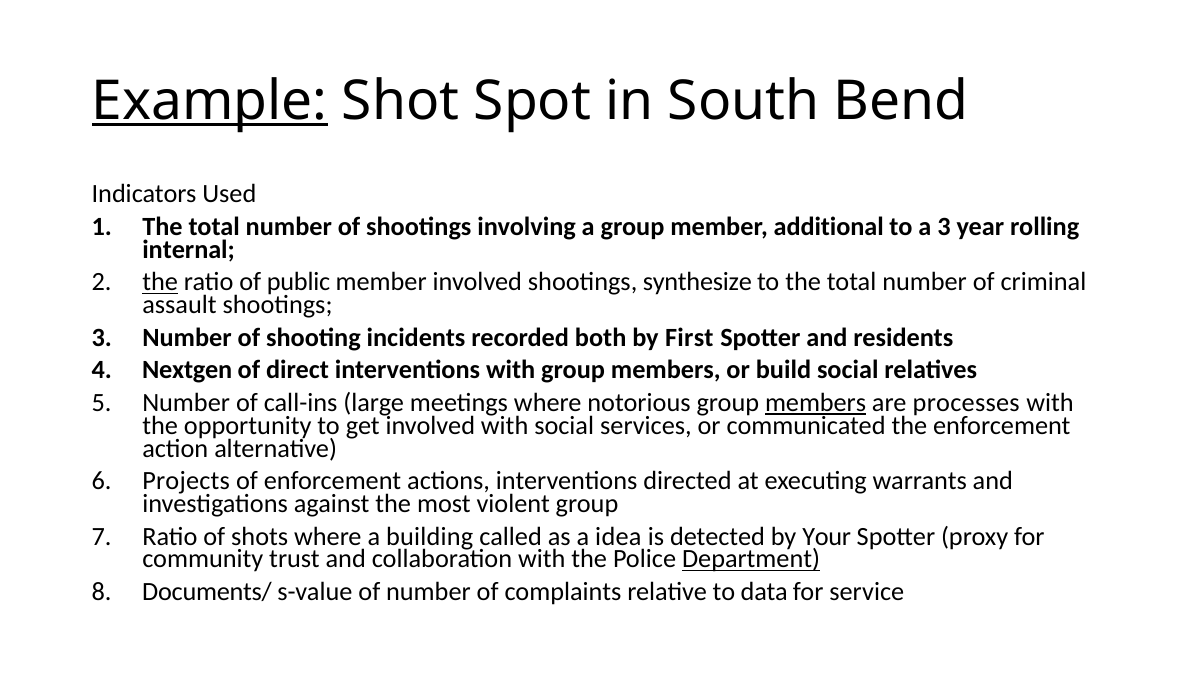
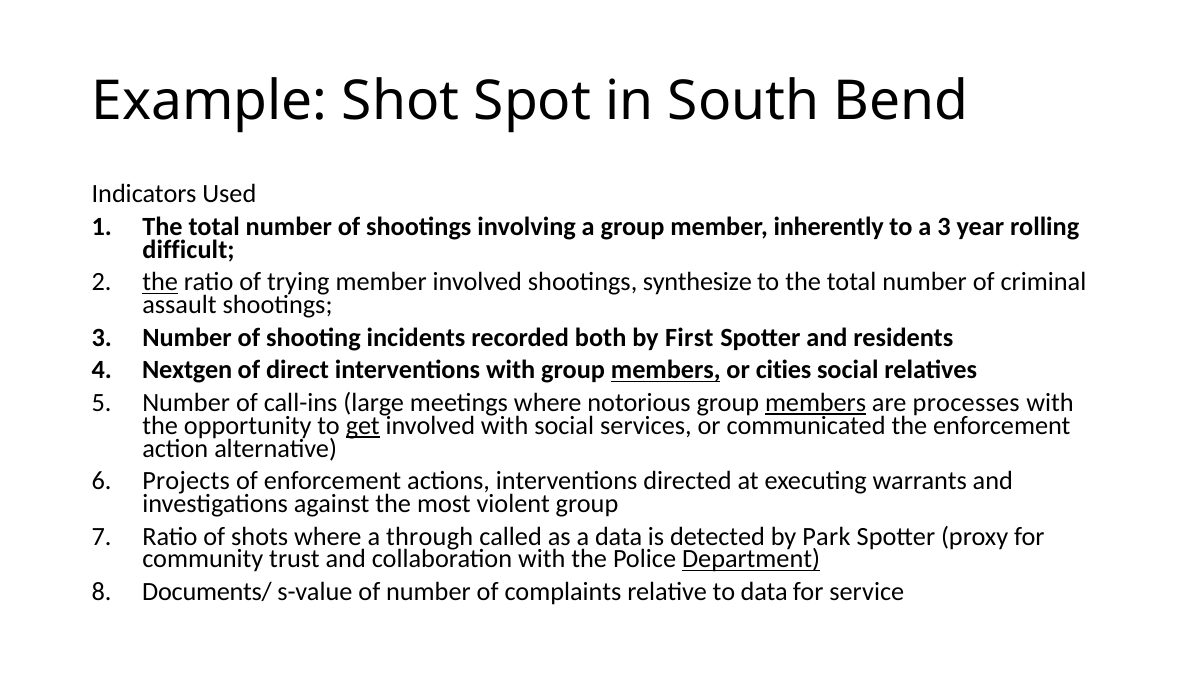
Example underline: present -> none (210, 101)
additional: additional -> inherently (829, 227)
internal: internal -> difficult (189, 249)
public: public -> trying (298, 282)
members underline: none -> present (666, 370)
build: build -> cities (784, 370)
get underline: none -> present (363, 426)
building: building -> through (430, 537)
a idea: idea -> data (619, 537)
Your: Your -> Park (826, 537)
